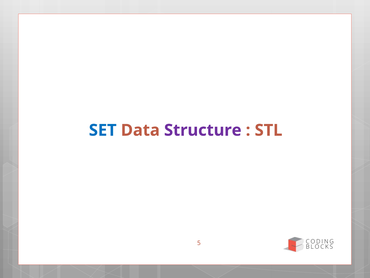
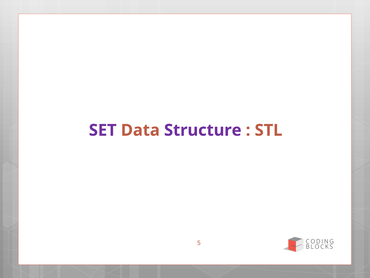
SET colour: blue -> purple (103, 130)
